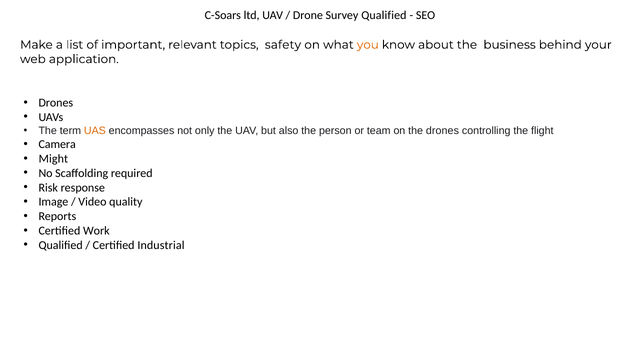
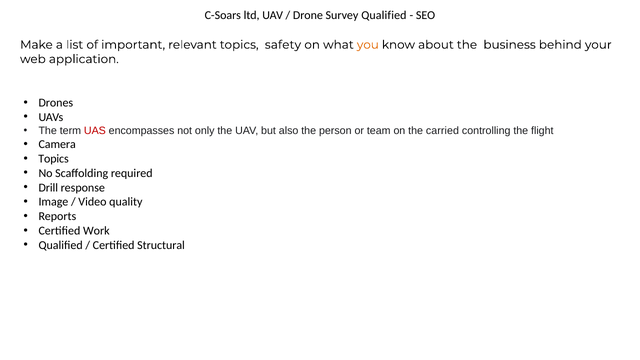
UAS colour: orange -> red (95, 131)
the drones: drones -> carried (442, 131)
Might: Might -> Topics (54, 159)
Risk: Risk -> Drill (48, 188)
Industrial: Industrial -> Structural (161, 245)
